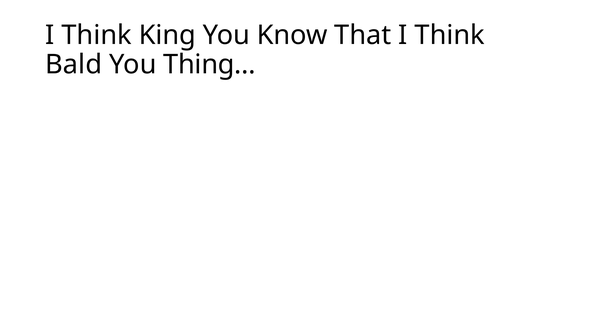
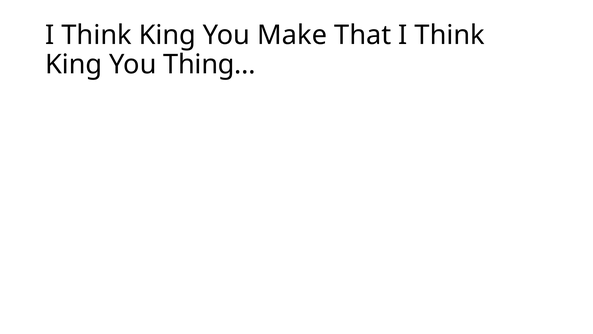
Know: Know -> Make (292, 35)
Bald: Bald -> King (74, 64)
